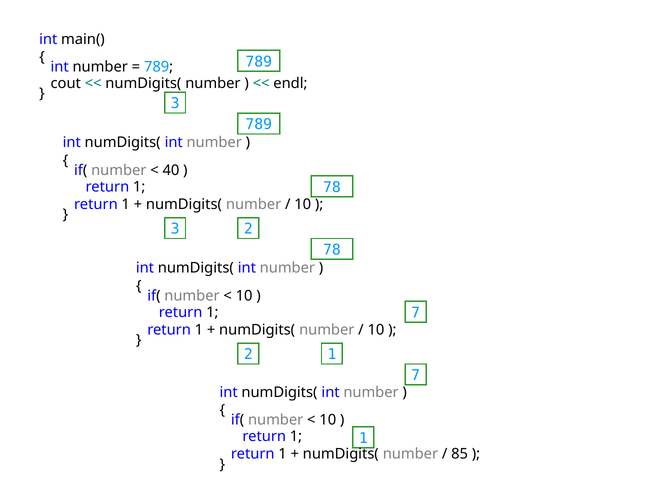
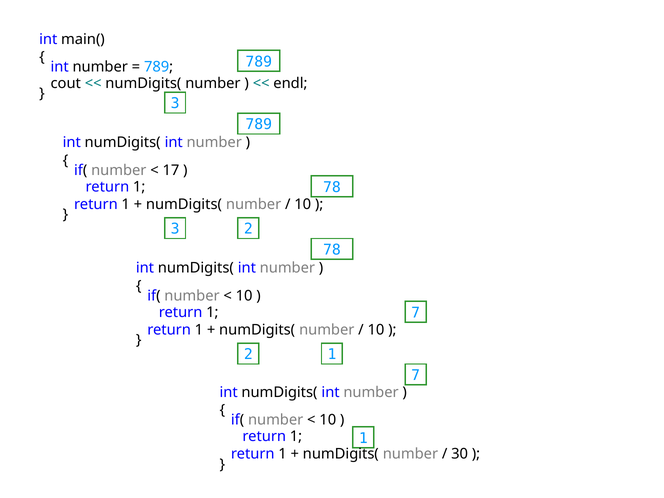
40: 40 -> 17 (171, 170)
85: 85 -> 30 (460, 454)
